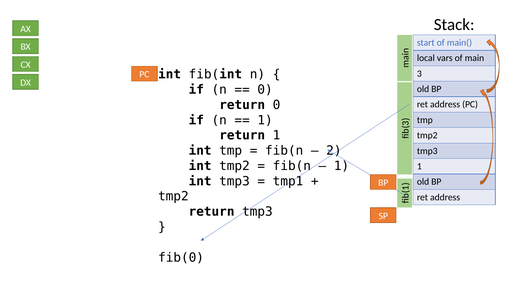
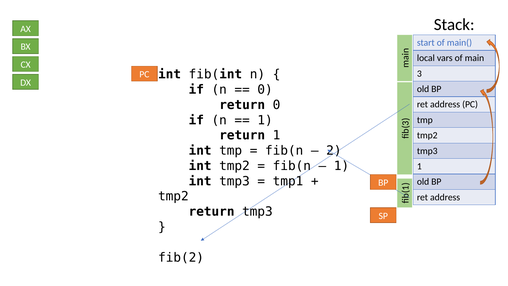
fib(0: fib(0 -> fib(2 (181, 257)
